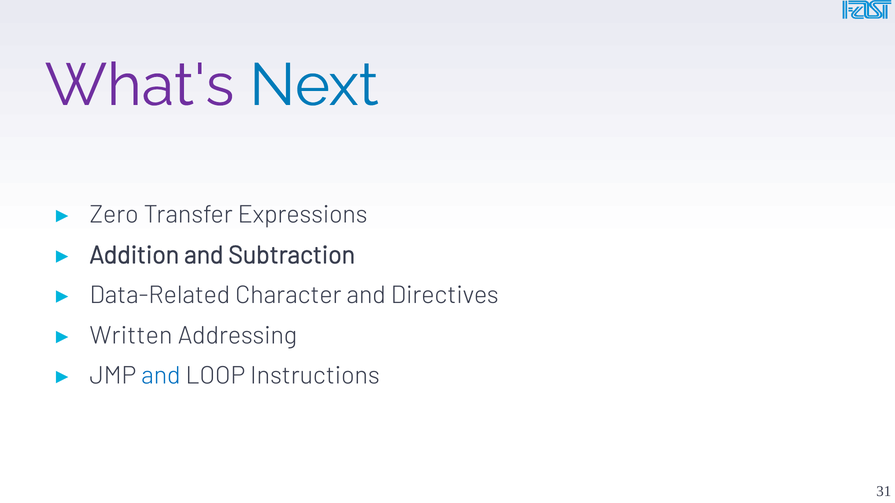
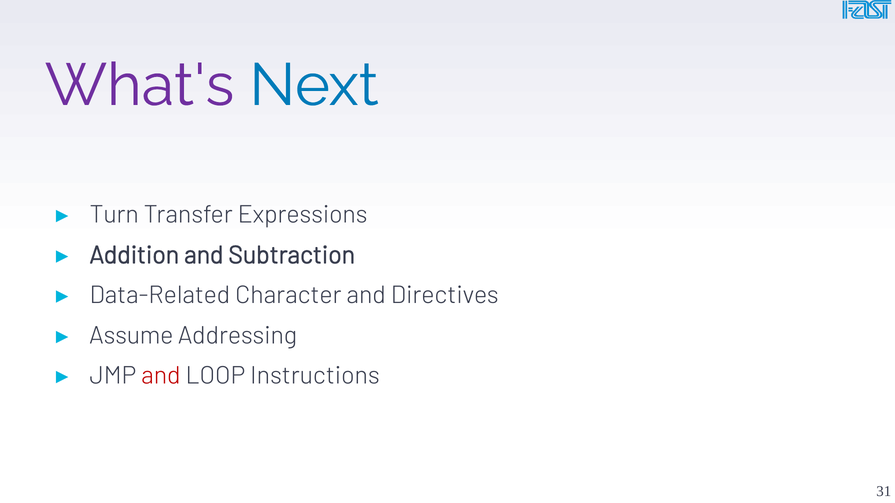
Zero: Zero -> Turn (114, 215)
Written: Written -> Assume (131, 336)
and colour: blue -> red (161, 376)
